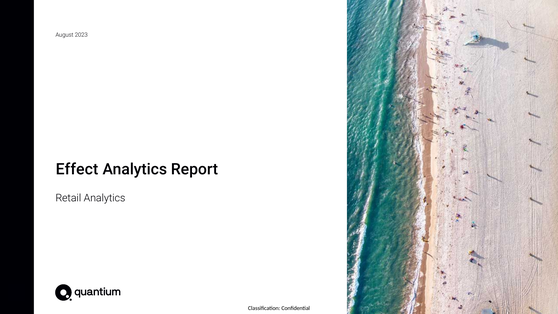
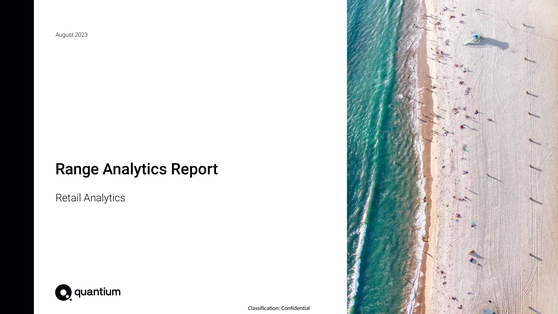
Effect: Effect -> Range (77, 169)
